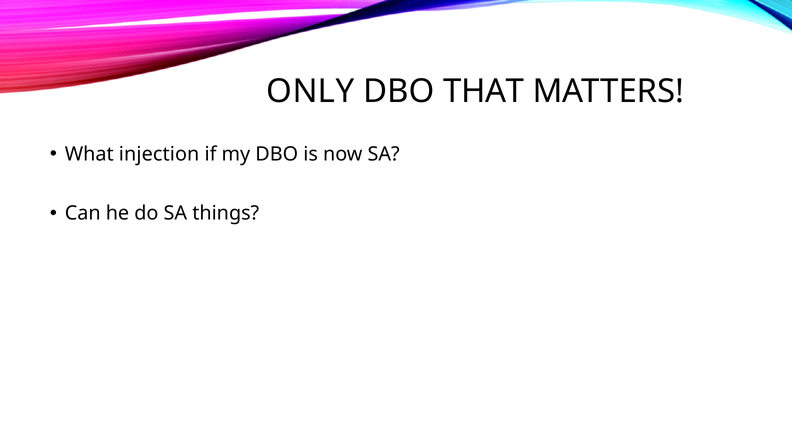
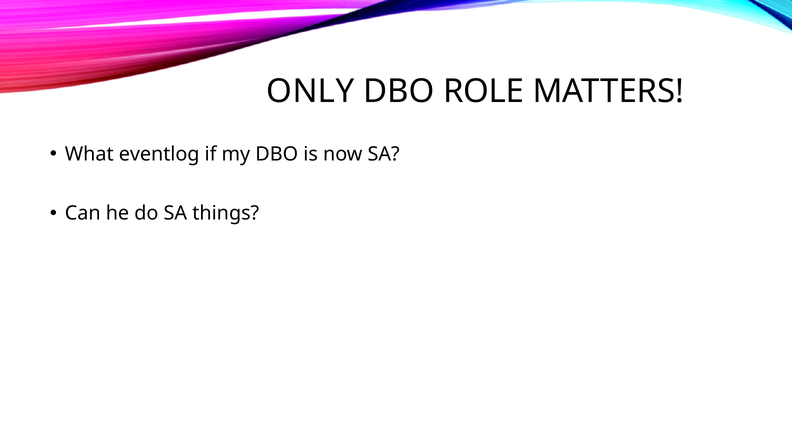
THAT: THAT -> ROLE (484, 91)
injection: injection -> eventlog (159, 154)
